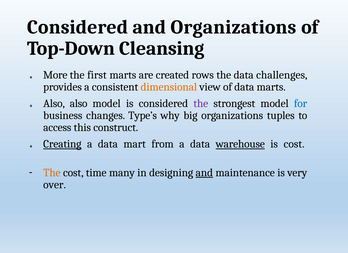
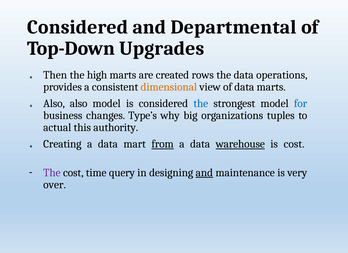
and Organizations: Organizations -> Departmental (234, 27)
Cleansing: Cleansing -> Upgrades (162, 48)
More: More -> Then (55, 75)
first: first -> high (97, 75)
challenges: challenges -> operations (282, 75)
the colour: purple -> blue (201, 103)
access: access -> actual (57, 128)
construct: construct -> authority (116, 128)
Creating underline: present -> none (62, 144)
from underline: none -> present (163, 144)
The colour: orange -> purple (52, 173)
many: many -> query (122, 173)
